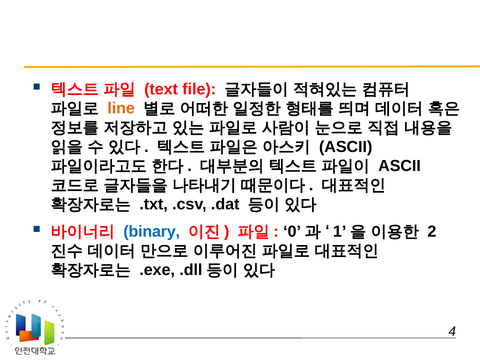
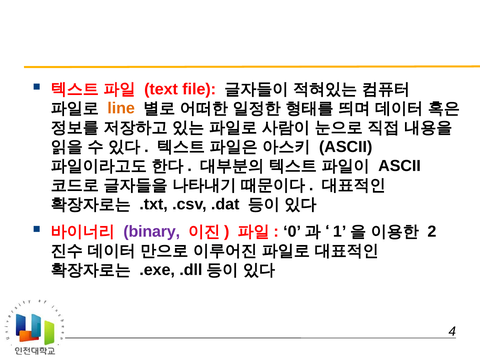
binary colour: blue -> purple (152, 232)
